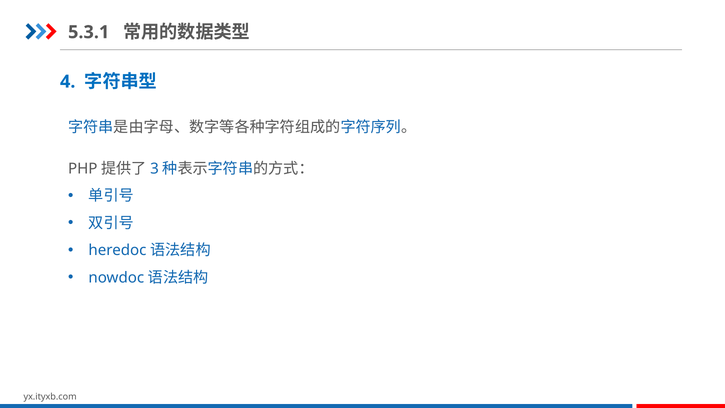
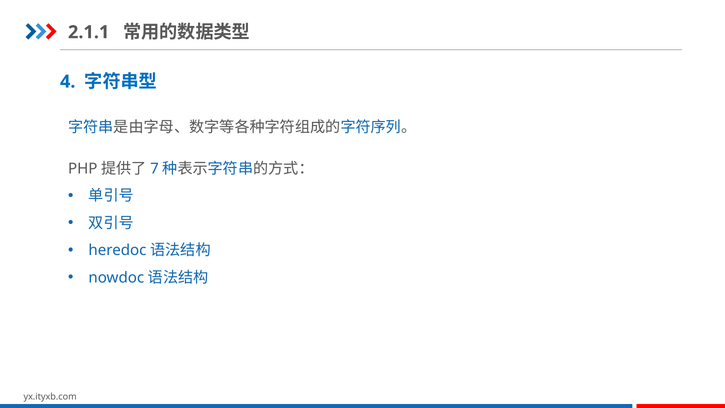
5.3.1: 5.3.1 -> 2.1.1 (89, 32)
3: 3 -> 7 (154, 169)
